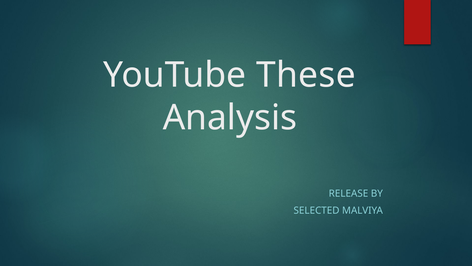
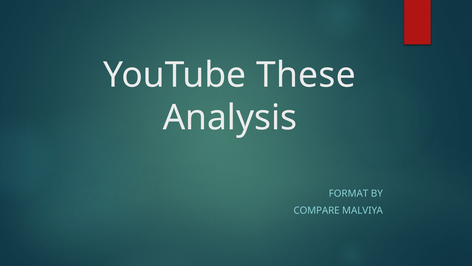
RELEASE: RELEASE -> FORMAT (348, 193)
SELECTED: SELECTED -> COMPARE (317, 210)
